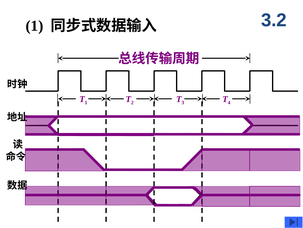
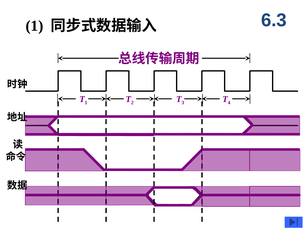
3.2: 3.2 -> 6.3 (274, 20)
